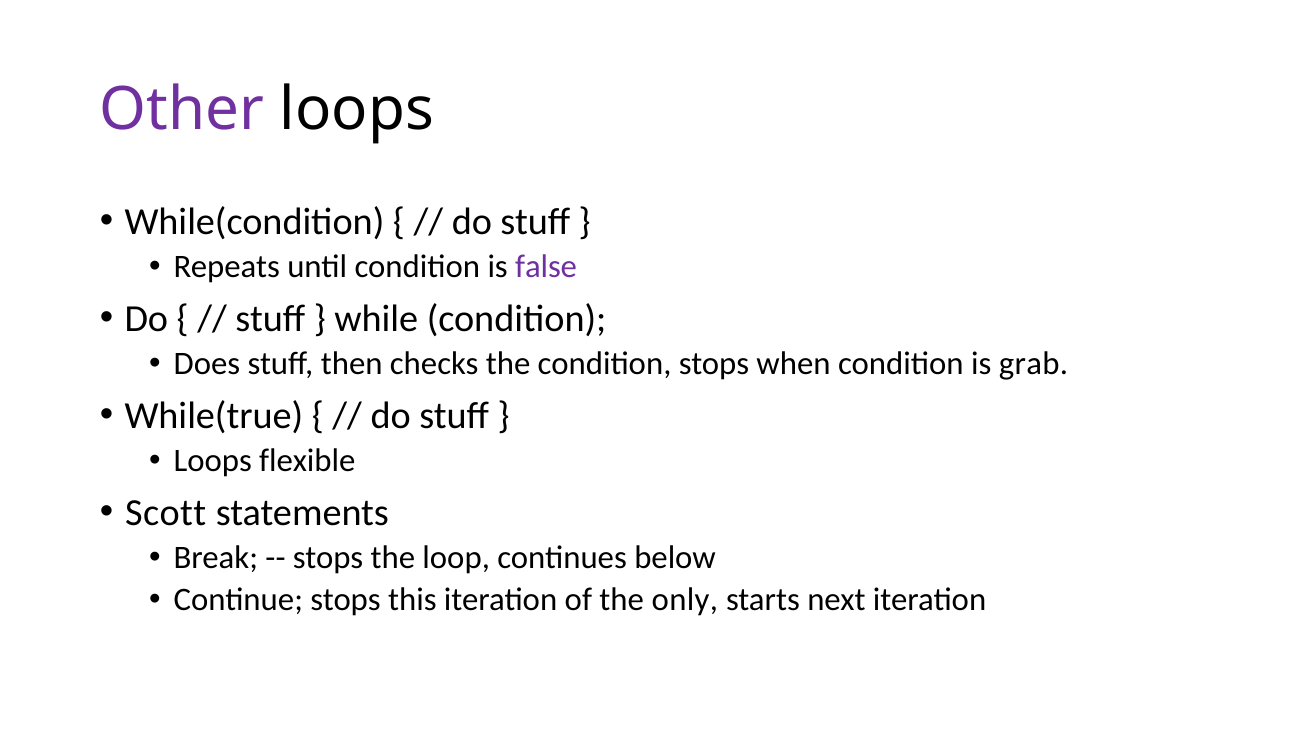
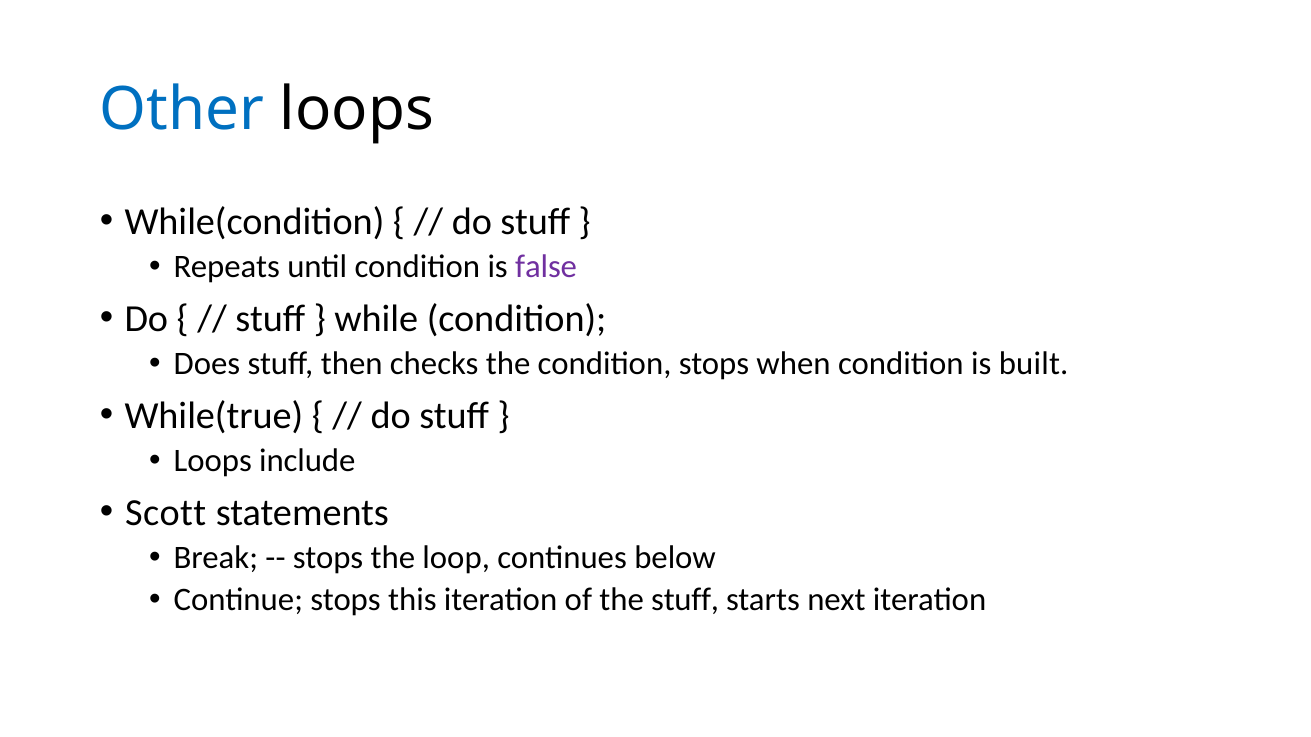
Other colour: purple -> blue (182, 110)
grab: grab -> built (1034, 364)
flexible: flexible -> include (307, 461)
the only: only -> stuff (685, 601)
